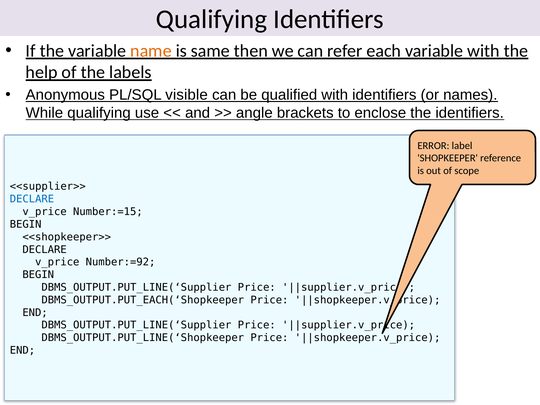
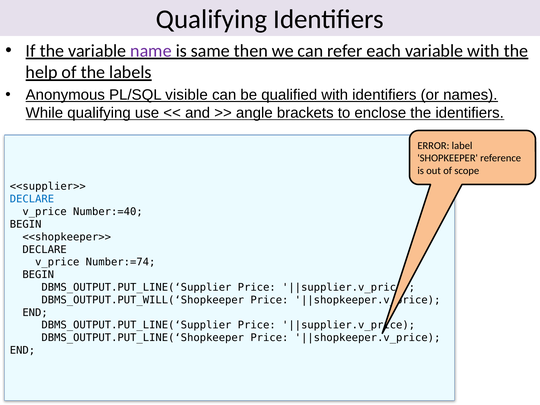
name colour: orange -> purple (151, 51)
Number:=15: Number:=15 -> Number:=40 (108, 212)
Number:=92: Number:=92 -> Number:=74 (121, 262)
DBMS_OUTPUT.PUT_EACH(‘Shopkeeper: DBMS_OUTPUT.PUT_EACH(‘Shopkeeper -> DBMS_OUTPUT.PUT_WILL(‘Shopkeeper (143, 300)
